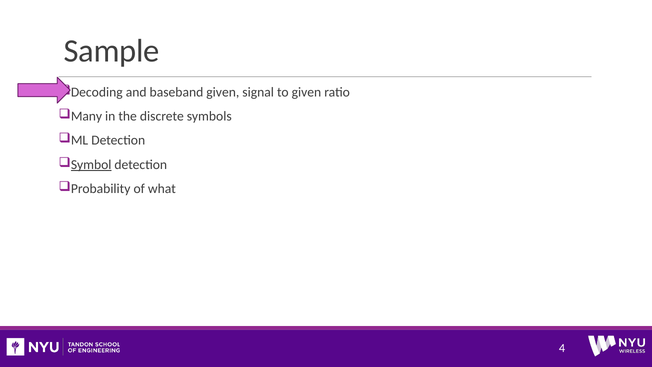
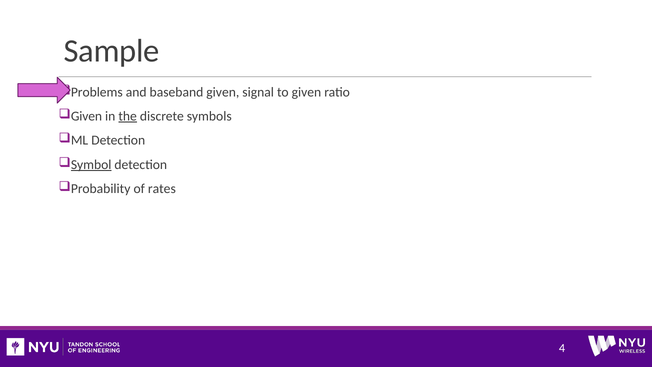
Decoding: Decoding -> Problems (97, 92)
Many: Many -> Given (87, 116)
the underline: none -> present (128, 116)
what: what -> rates (162, 189)
